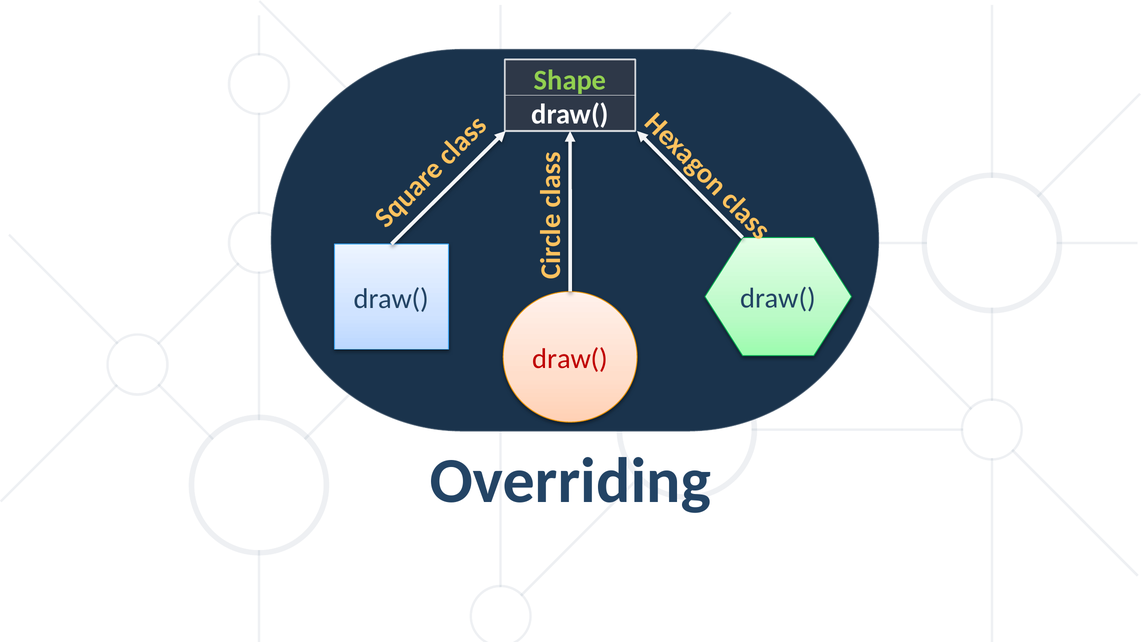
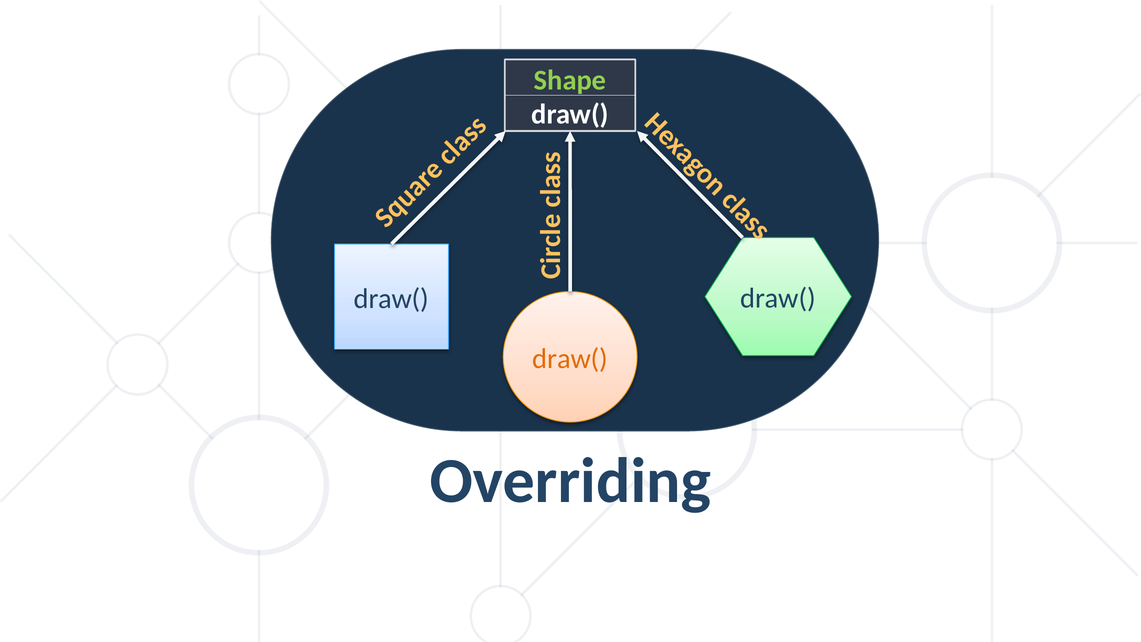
draw( colour: red -> orange (570, 359)
